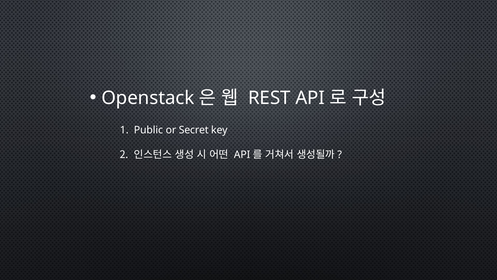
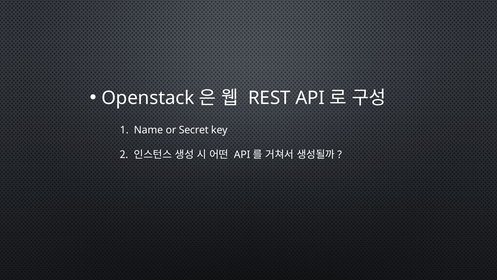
Public: Public -> Name (148, 130)
